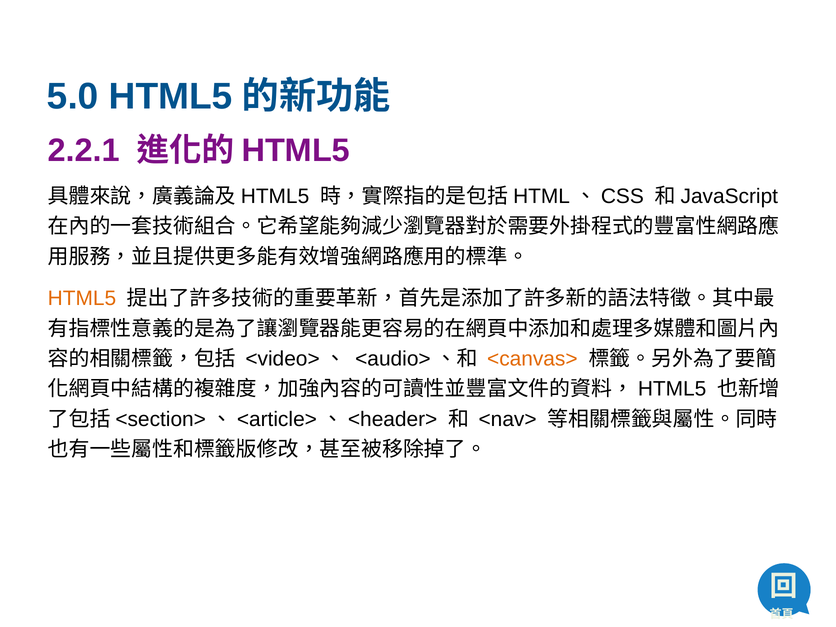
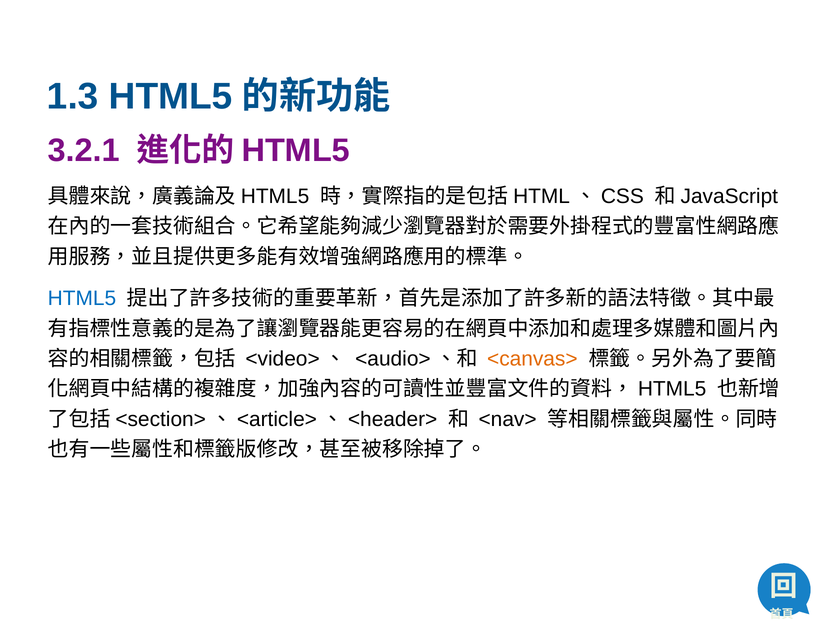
5.0: 5.0 -> 1.3 (73, 96)
2.2.1: 2.2.1 -> 3.2.1 (84, 151)
HTML5 colour: orange -> blue (82, 298)
